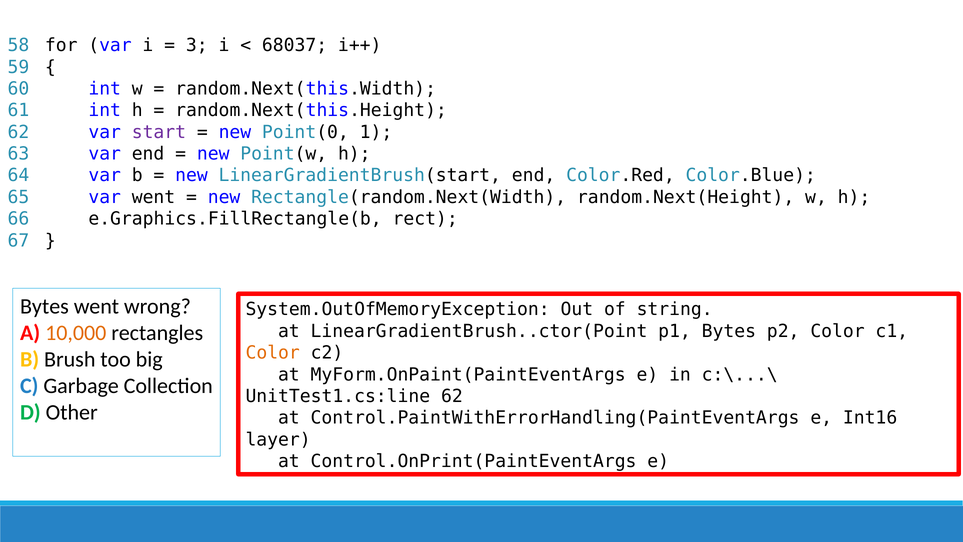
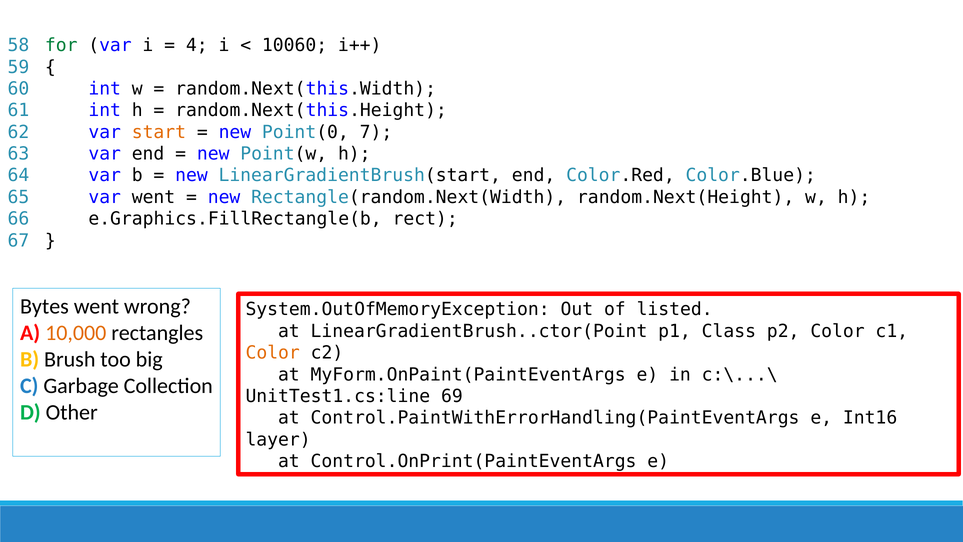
for colour: black -> green (61, 45)
3: 3 -> 4 (197, 45)
68037: 68037 -> 10060 (295, 45)
start colour: purple -> orange (159, 132)
1: 1 -> 7 (376, 132)
string: string -> listed (675, 309)
p1 Bytes: Bytes -> Class (729, 331)
62: 62 -> 69 (452, 396)
